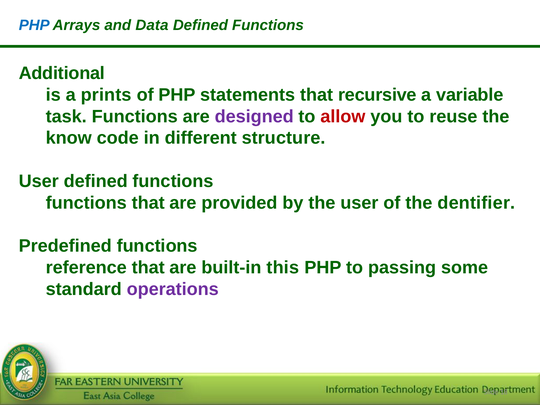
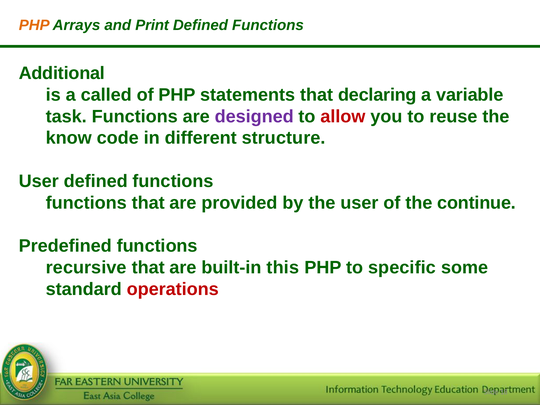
PHP colour: blue -> orange (34, 25)
Data: Data -> Print (152, 25)
prints: prints -> called (106, 95)
recursive: recursive -> declaring (377, 95)
dentifier: dentifier -> continue (477, 203)
reference: reference -> recursive (86, 268)
passing: passing -> specific (402, 268)
operations colour: purple -> red (173, 289)
